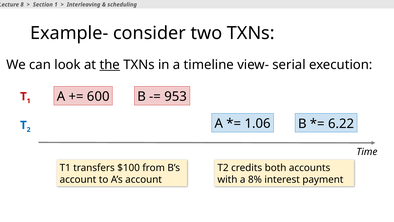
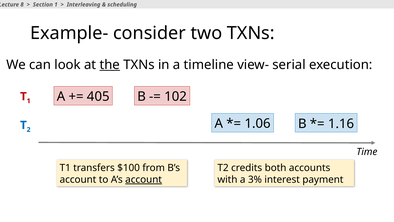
600: 600 -> 405 (98, 96)
953: 953 -> 102 (176, 96)
6.22: 6.22 -> 1.16 (341, 124)
account underline: none -> present (144, 179)
8%: 8% -> 3% (255, 179)
